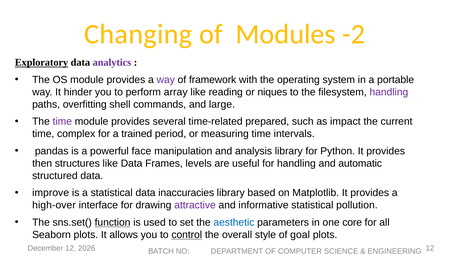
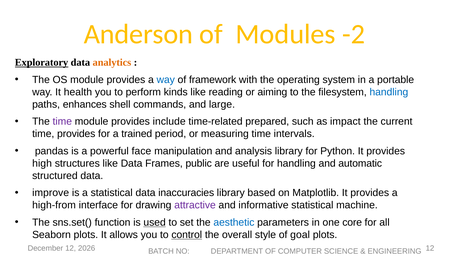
Changing: Changing -> Anderson (138, 34)
analytics colour: purple -> orange (112, 63)
way colour: purple -> blue (166, 80)
hinder: hinder -> health (78, 92)
array: array -> kinds (176, 92)
niques: niques -> aiming (272, 92)
handling colour: purple -> blue (389, 92)
overfitting: overfitting -> enhances (85, 104)
several: several -> include (169, 122)
time complex: complex -> provides (76, 134)
then: then -> high (42, 163)
levels: levels -> public (199, 163)
high-over: high-over -> high-from (54, 205)
pollution: pollution -> machine (357, 205)
function underline: present -> none (113, 222)
used underline: none -> present (155, 222)
